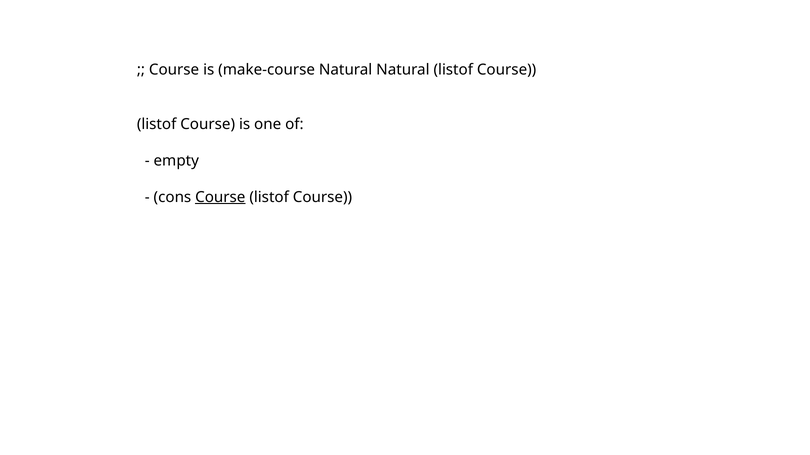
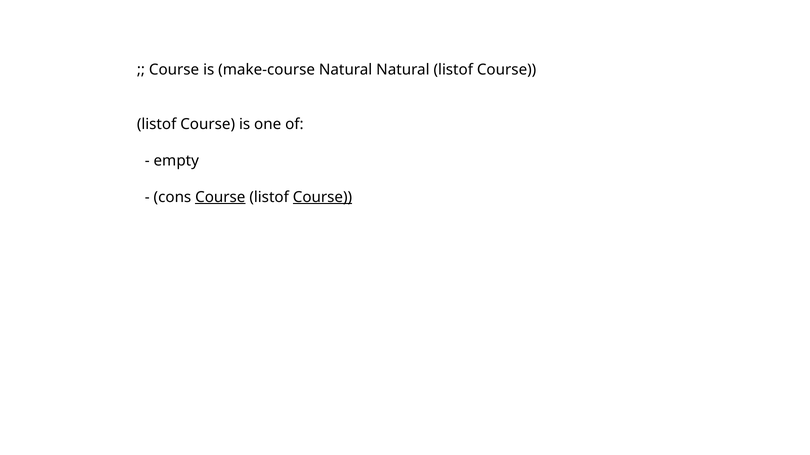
Course underline: none -> present (323, 197)
